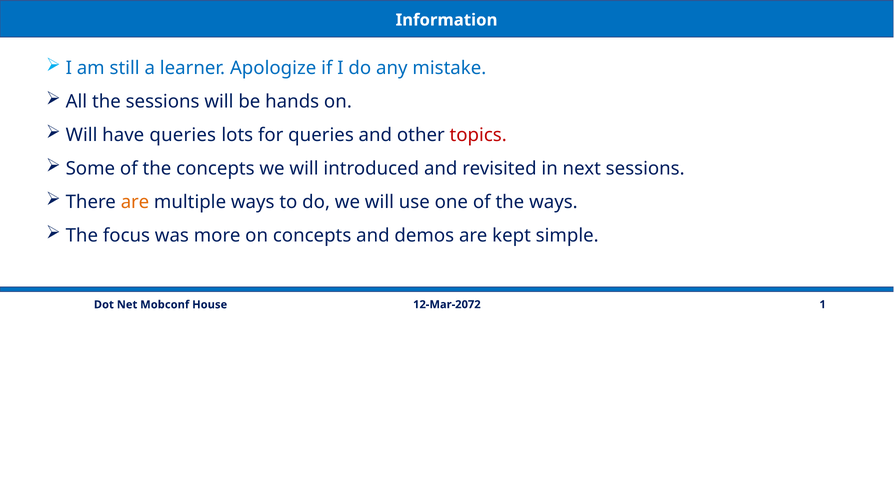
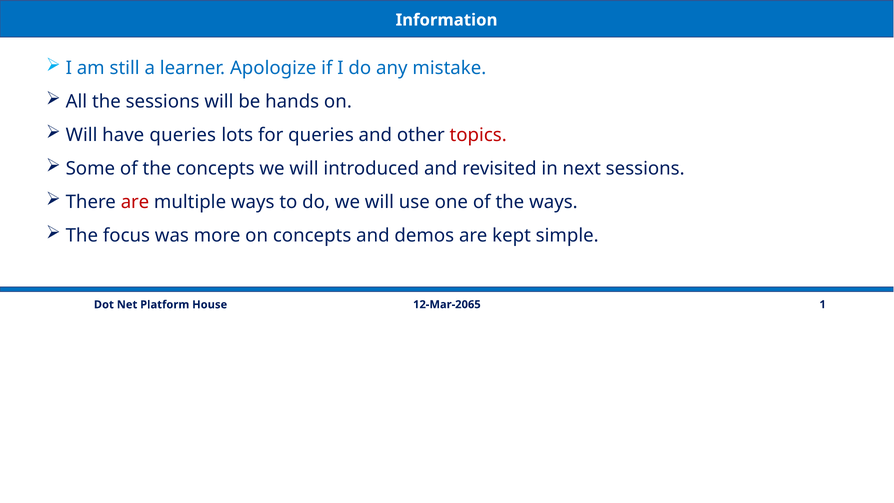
are colour: orange -> red (135, 202)
12-Mar-2072: 12-Mar-2072 -> 12-Mar-2065 (447, 304)
Mobconf: Mobconf -> Platform (165, 305)
